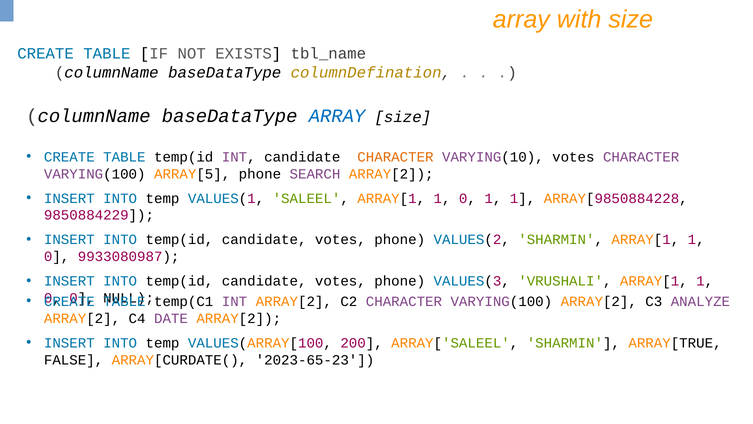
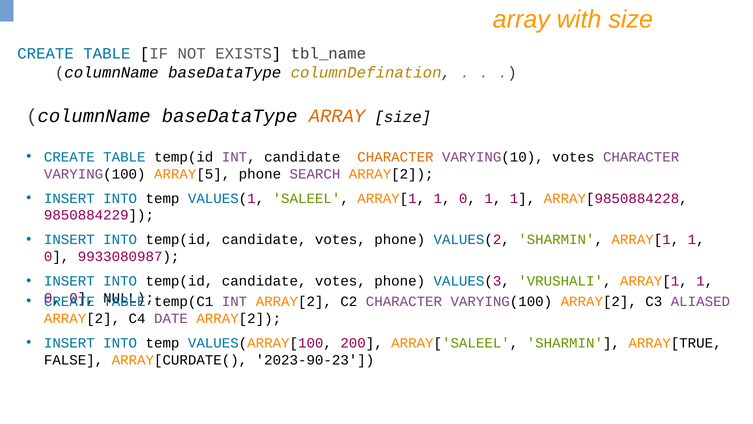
ARRAY colour: blue -> orange (337, 116)
ANALYZE: ANALYZE -> ALIASED (700, 301)
2023-65-23: 2023-65-23 -> 2023-90-23 (315, 360)
